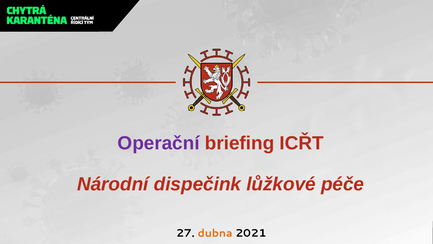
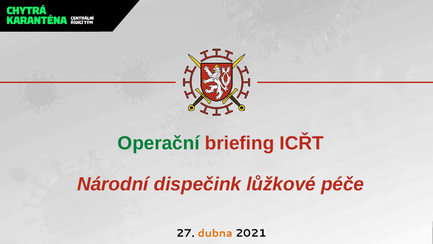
Operační colour: purple -> green (159, 143)
